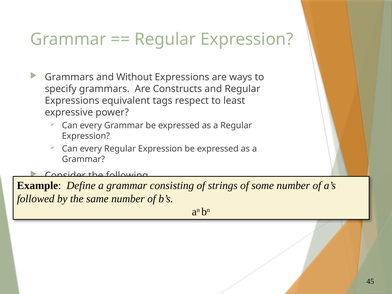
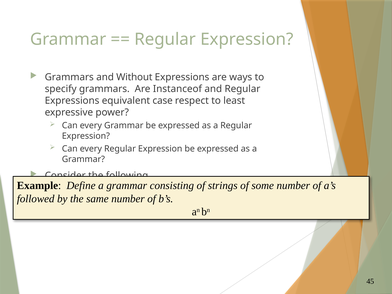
Constructs: Constructs -> Instanceof (177, 89)
tags: tags -> case (163, 101)
